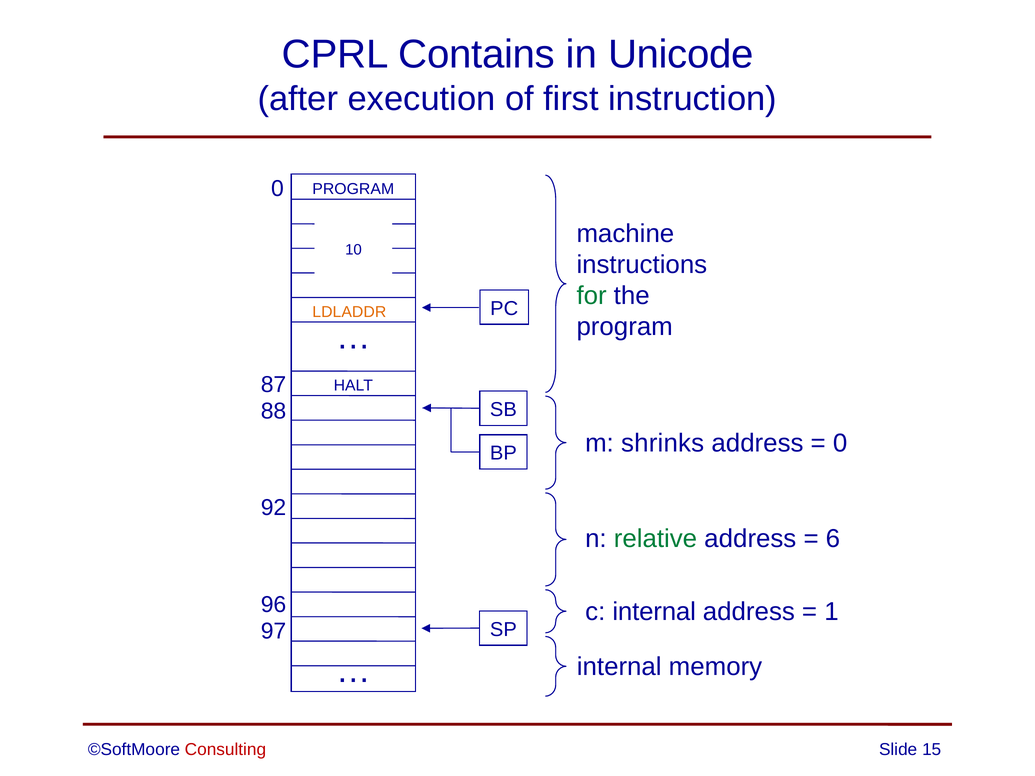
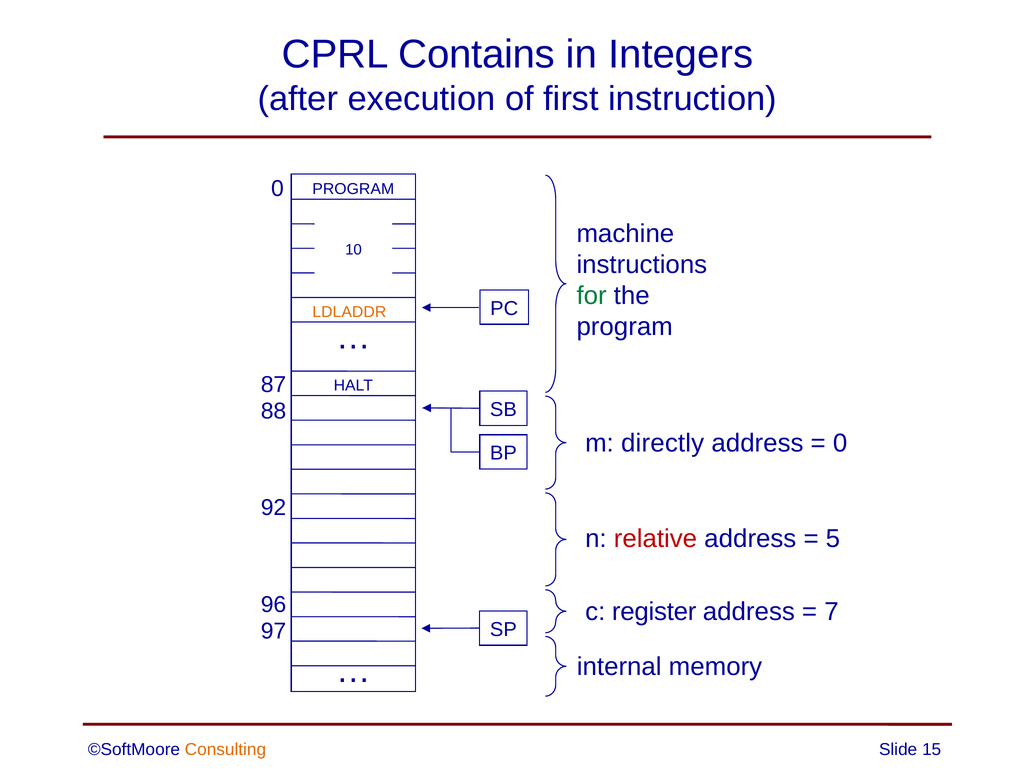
Unicode: Unicode -> Integers (681, 55)
shrinks: shrinks -> directly (663, 444)
relative colour: green -> red (655, 539)
6: 6 -> 5 (833, 539)
c internal: internal -> register (654, 612)
1: 1 -> 7 (832, 612)
Consulting colour: red -> orange (225, 750)
